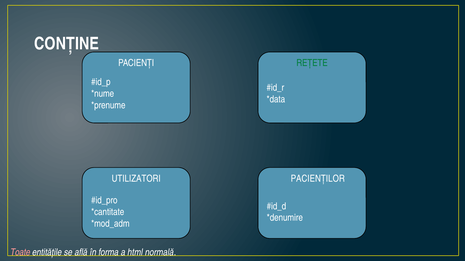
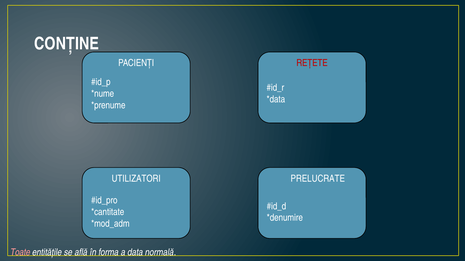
REȚETE colour: green -> red (312, 63)
PACIENȚILOR: PACIENȚILOR -> PRELUCRATE (318, 179)
html: html -> data (135, 253)
